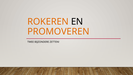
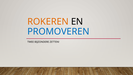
PROMOVEREN colour: orange -> blue (58, 31)
